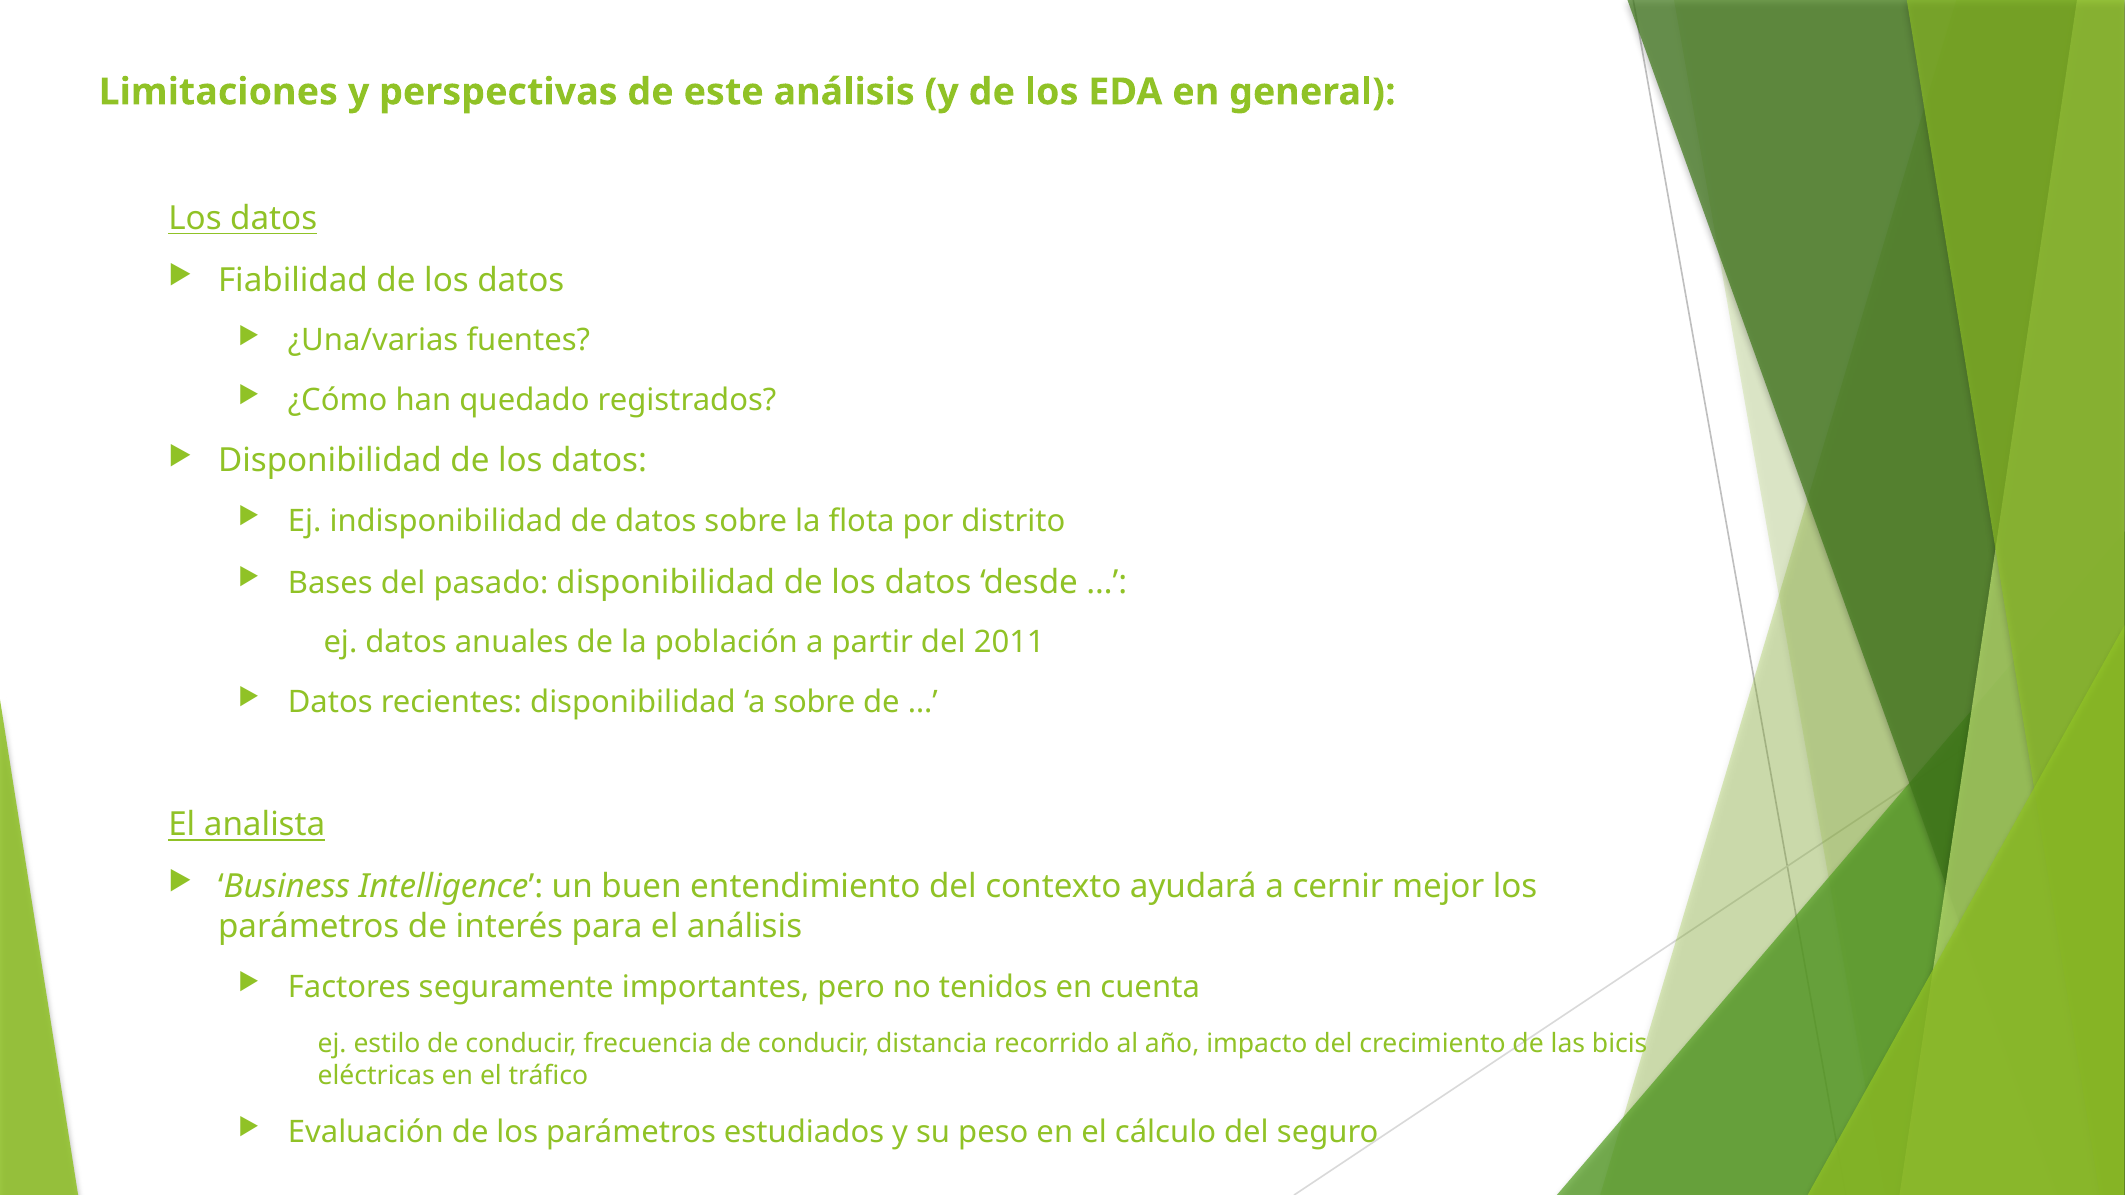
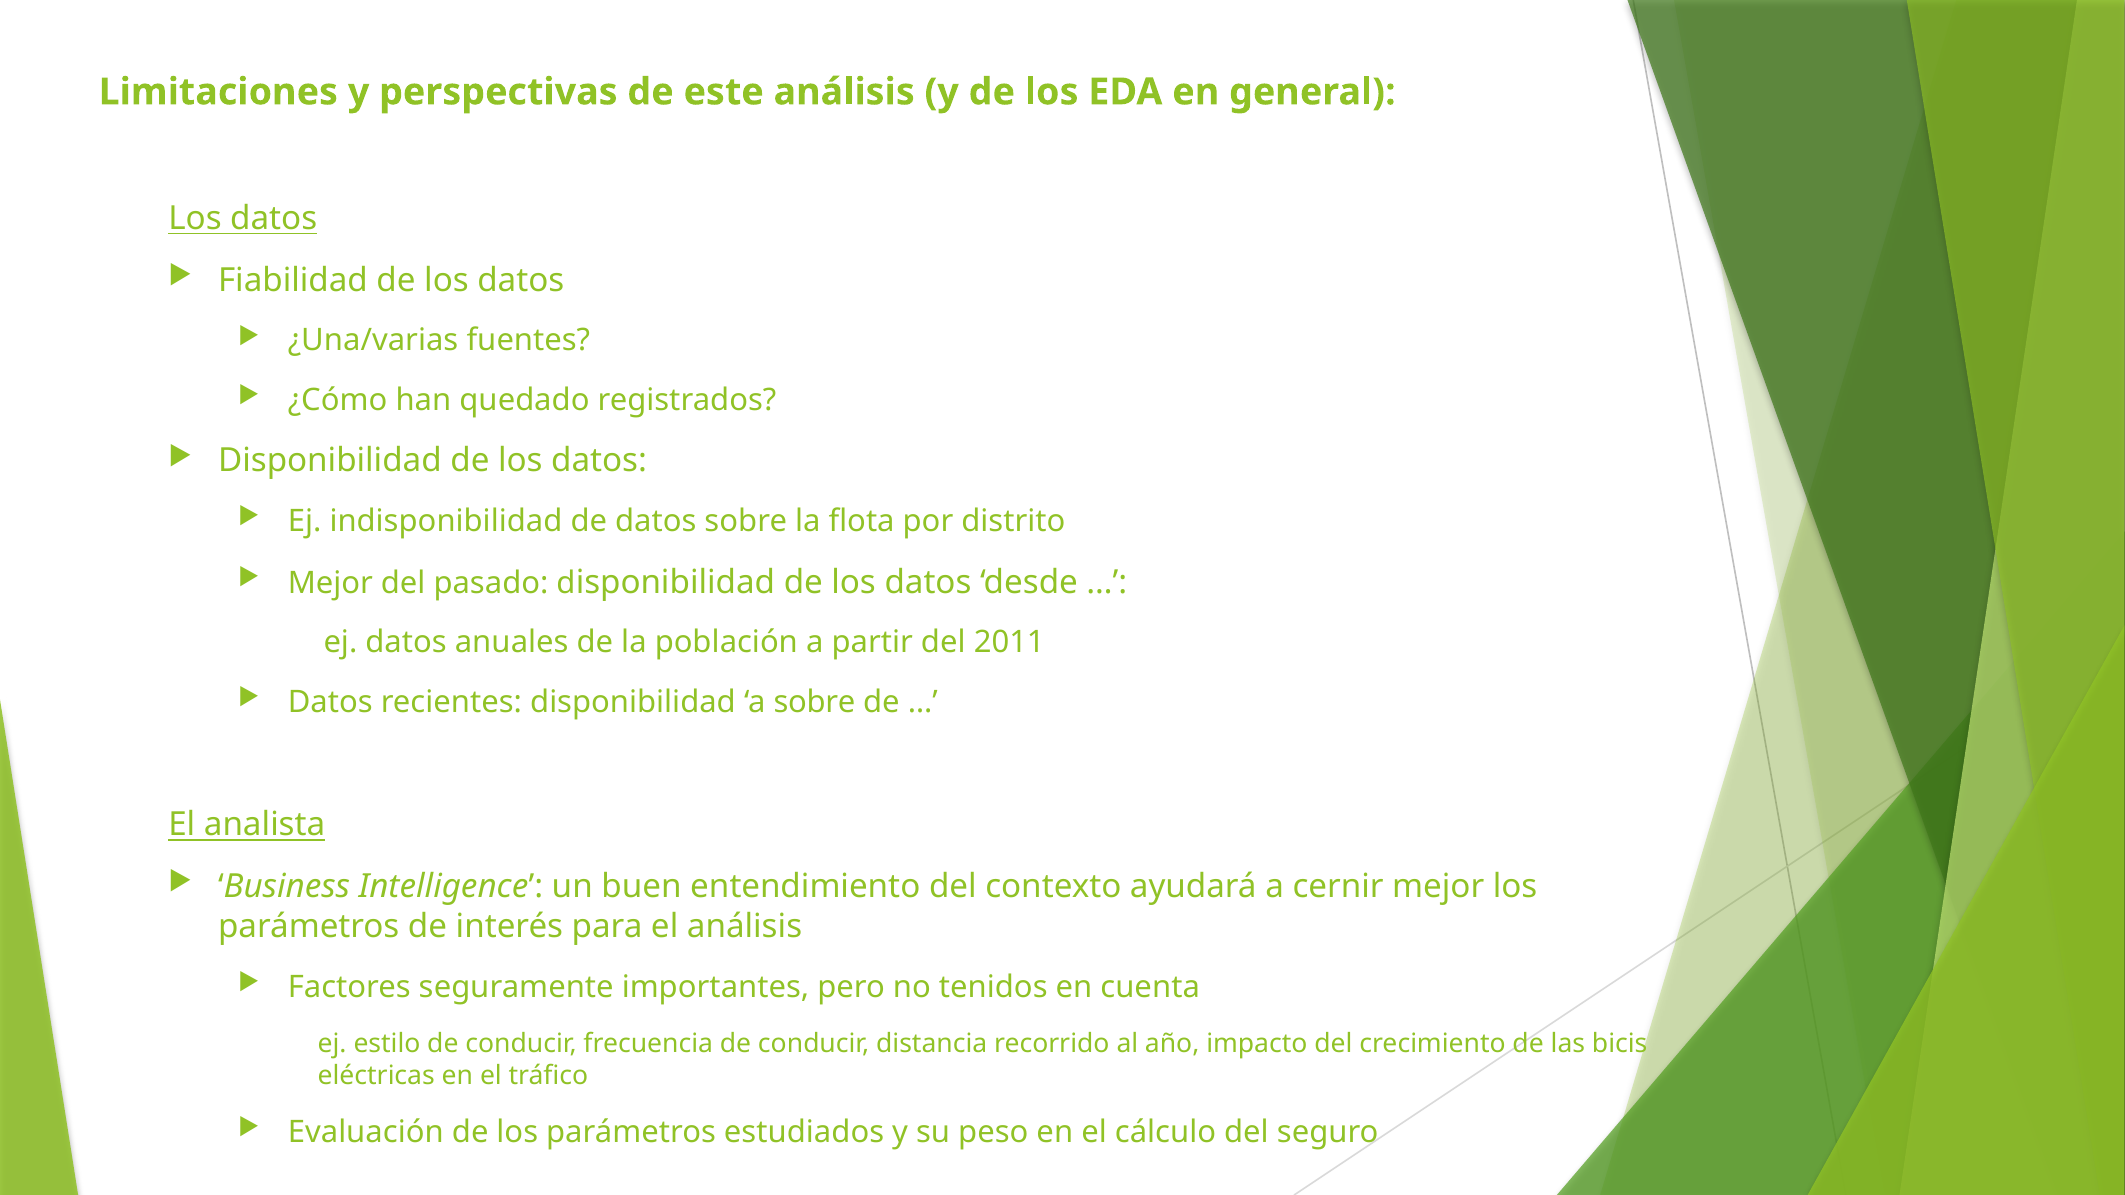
Bases: Bases -> Mejor (330, 583)
